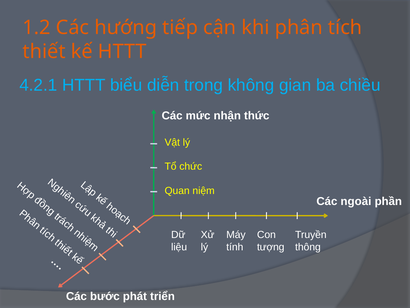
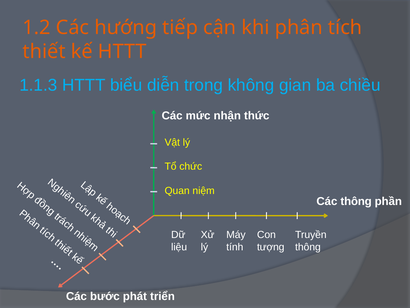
4.2.1: 4.2.1 -> 1.1.3 (38, 85)
Các ngoài: ngoài -> thông (356, 201)
